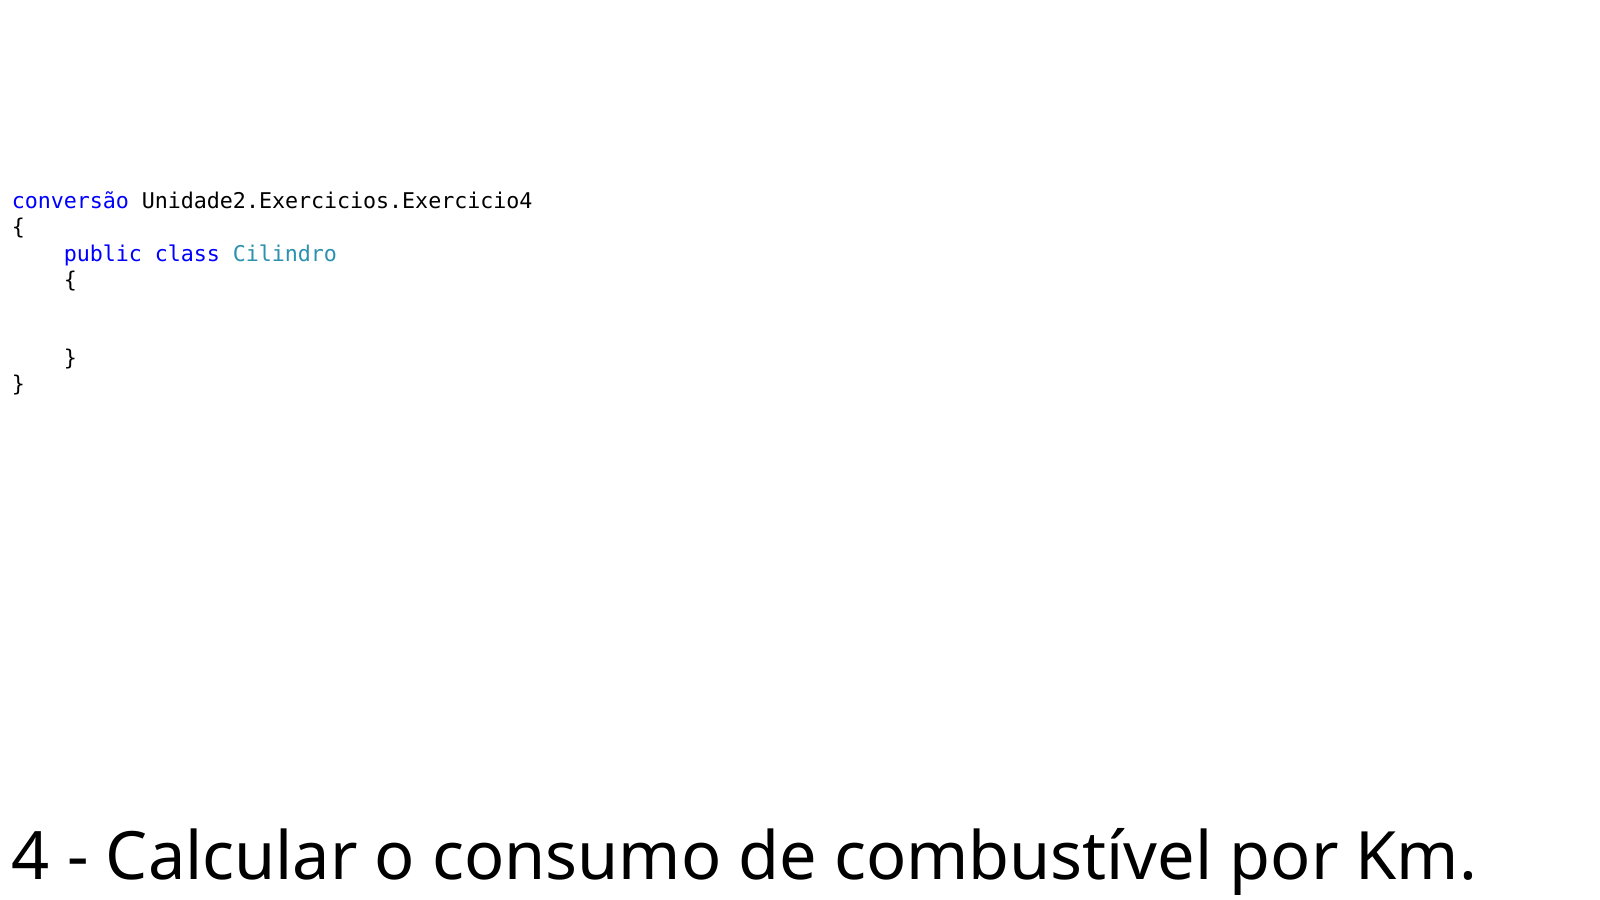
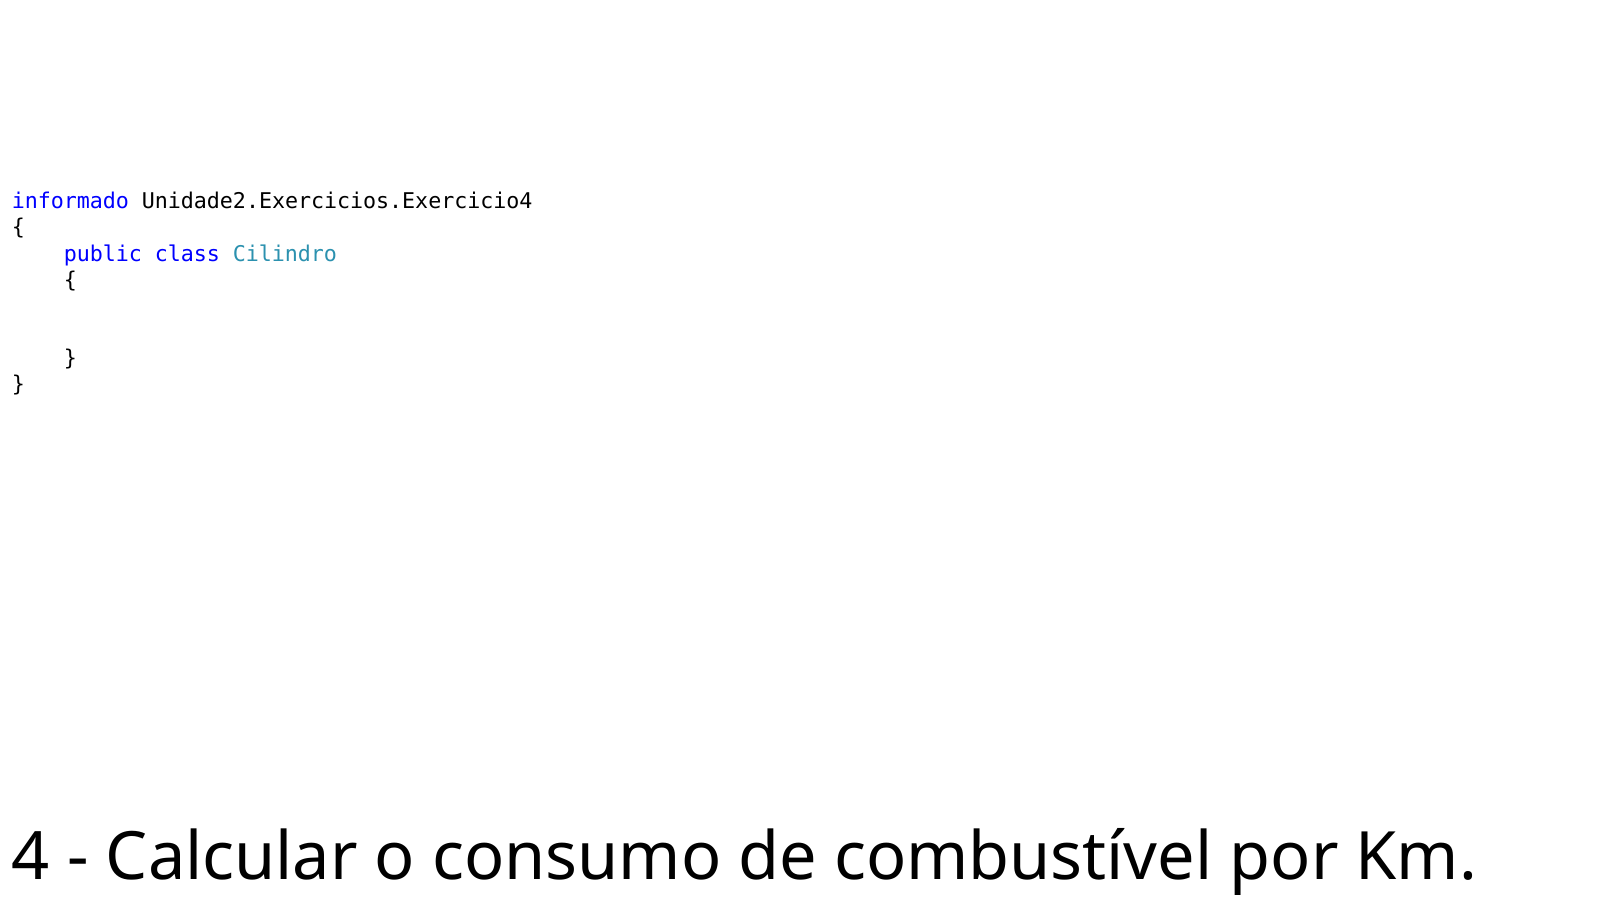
conversão: conversão -> informado (70, 202)
